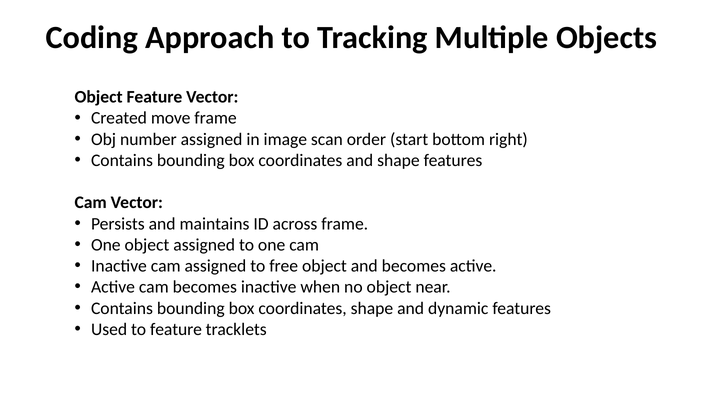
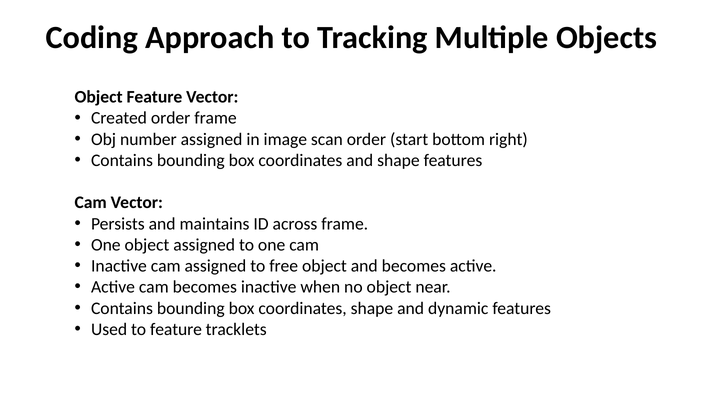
Created move: move -> order (171, 118)
